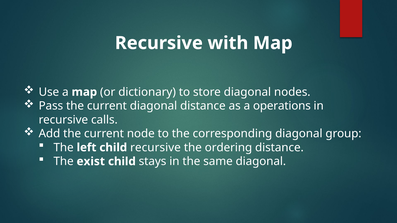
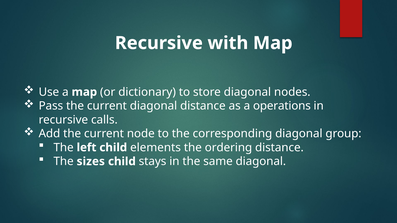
child recursive: recursive -> elements (156, 148)
exist: exist -> sizes (91, 162)
